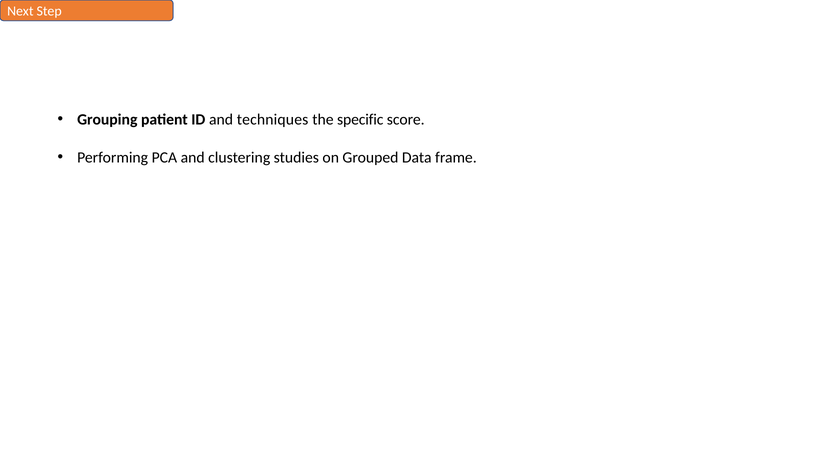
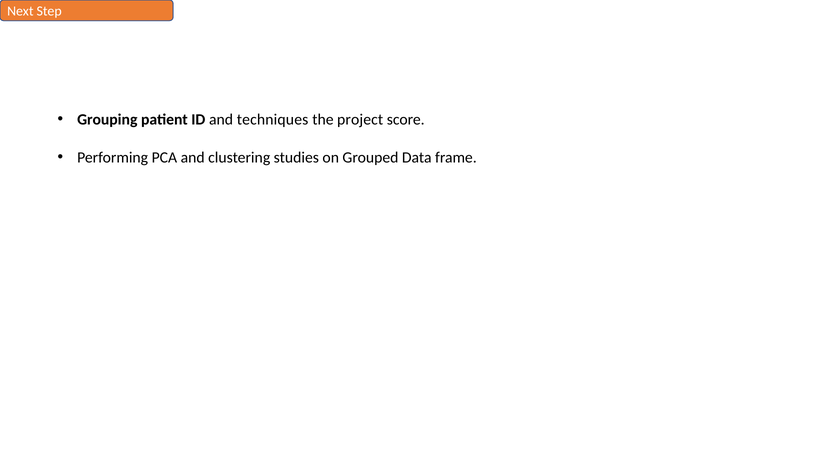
specific: specific -> project (360, 120)
